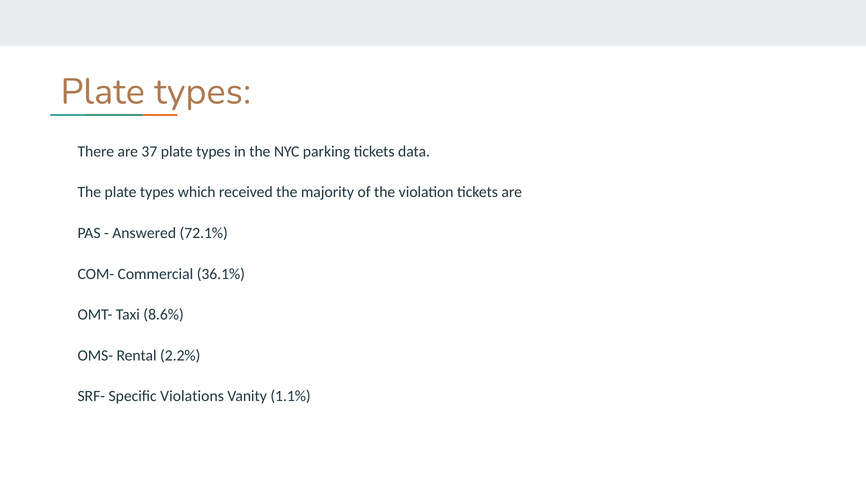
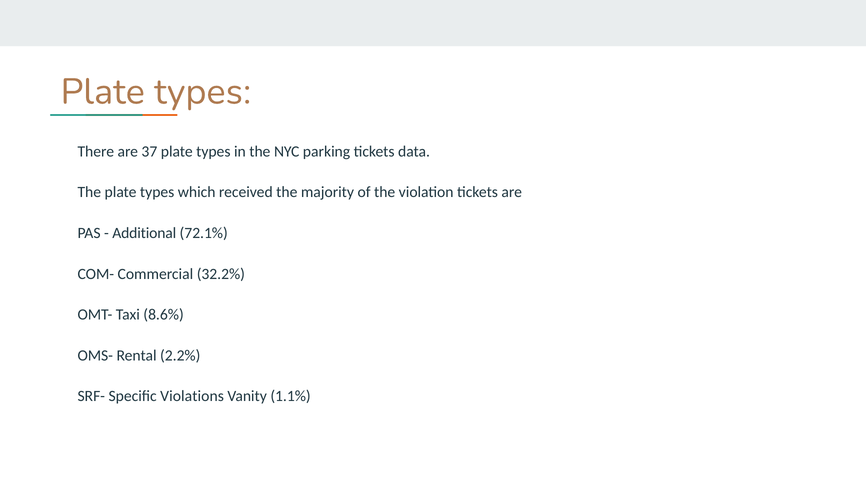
Answered: Answered -> Additional (144, 233)
36.1%: 36.1% -> 32.2% (221, 274)
